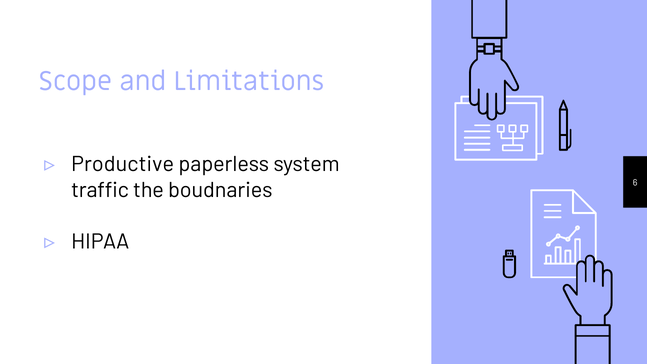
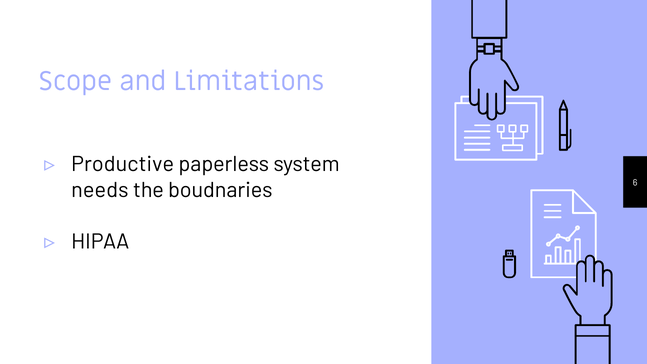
traffic: traffic -> needs (100, 190)
